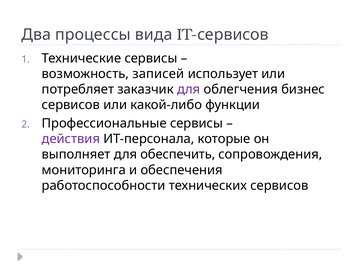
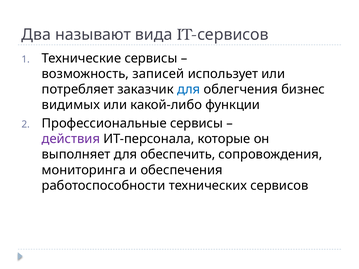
процессы: процессы -> называют (93, 35)
для colour: purple -> blue (189, 89)
сервисов: сервисов -> видимых (71, 105)
